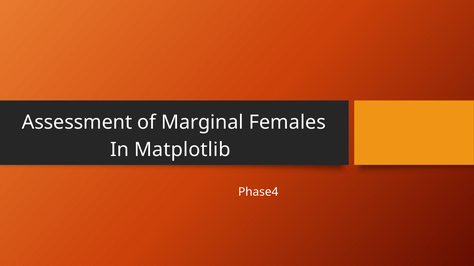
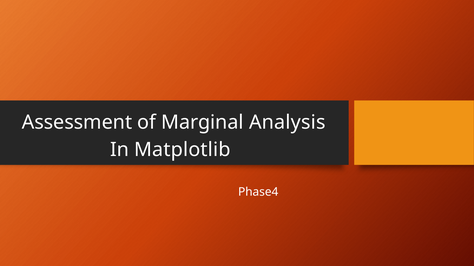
Females: Females -> Analysis (287, 123)
